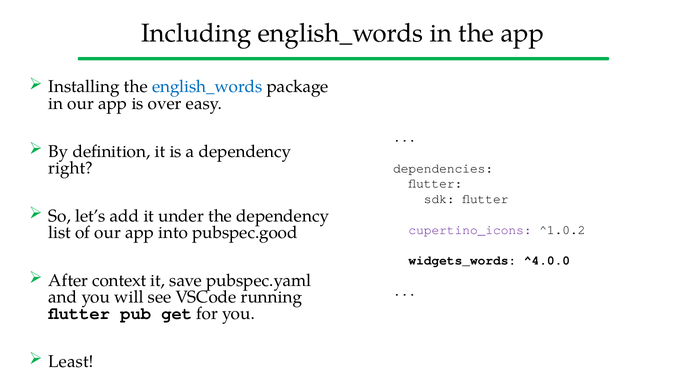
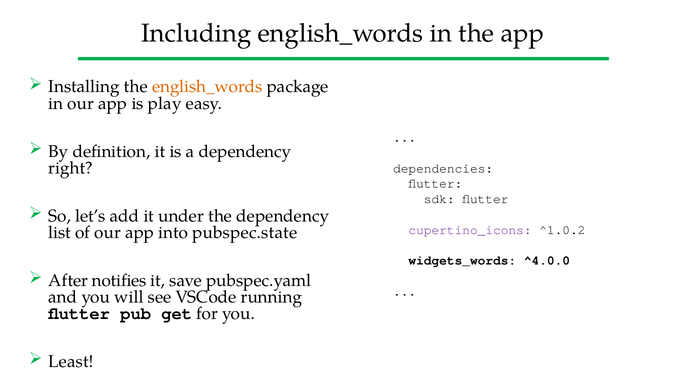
english_words colour: blue -> orange (207, 87)
over: over -> play (165, 103)
pubspec.good: pubspec.good -> pubspec.state (245, 232)
context: context -> notifies (119, 280)
